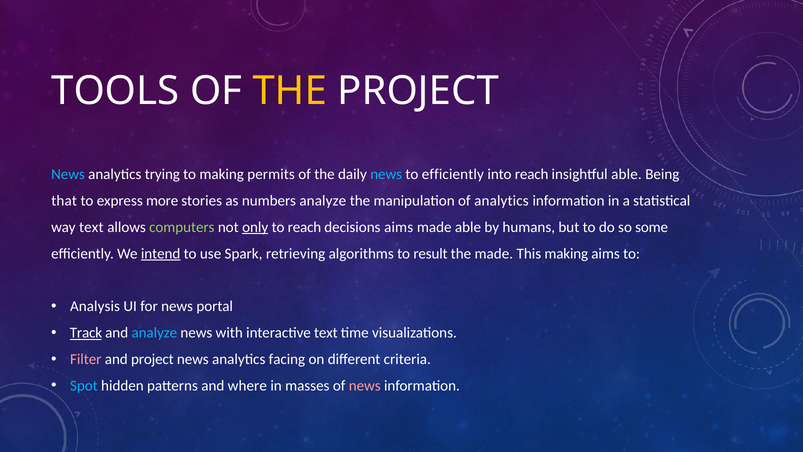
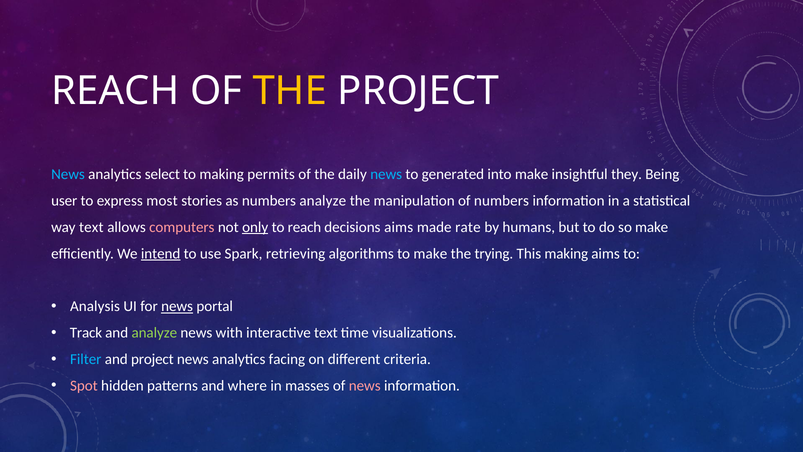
TOOLS: TOOLS -> REACH (115, 91)
trying: trying -> select (162, 174)
to efficiently: efficiently -> generated (453, 174)
into reach: reach -> make (532, 174)
insightful able: able -> they (627, 174)
that: that -> user (64, 200)
more: more -> most (162, 200)
of analytics: analytics -> numbers (502, 200)
computers colour: light green -> pink (182, 227)
made able: able -> rate (468, 227)
so some: some -> make (652, 227)
to result: result -> make (430, 253)
the made: made -> trying (494, 253)
news underline: none -> present (177, 306)
Track underline: present -> none (86, 333)
analyze colour: light blue -> light green (154, 333)
Filter colour: pink -> light blue (86, 359)
Spot colour: light blue -> pink (84, 386)
